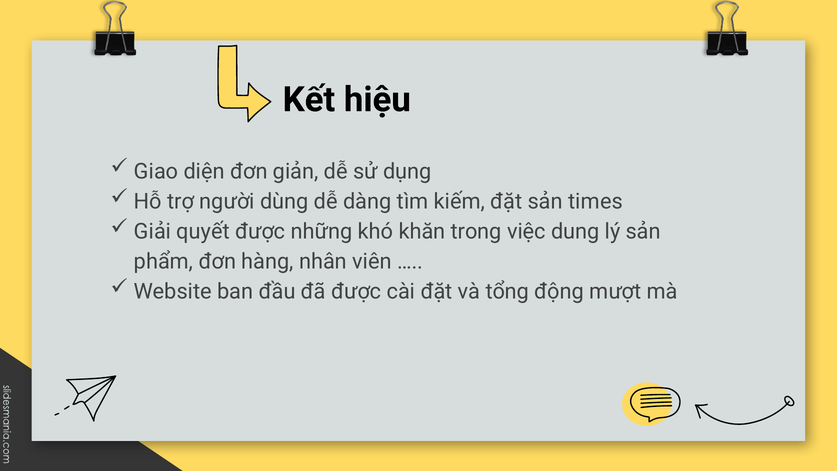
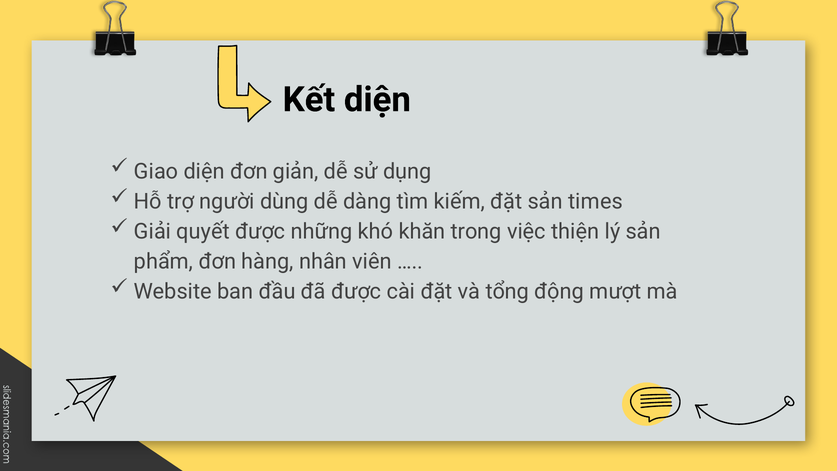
Kết hiệu: hiệu -> diện (377, 100)
dung: dung -> thiện (575, 231)
